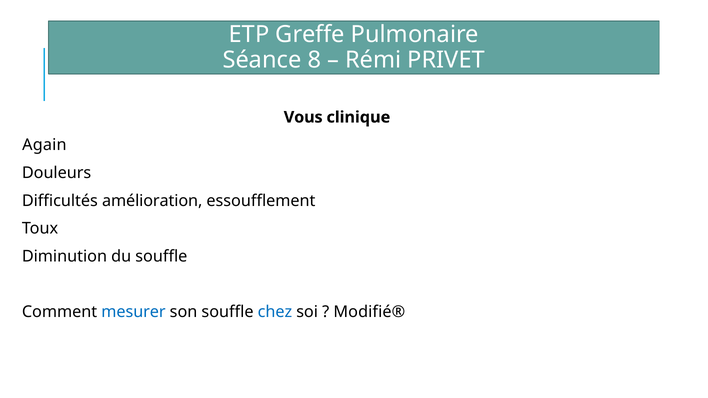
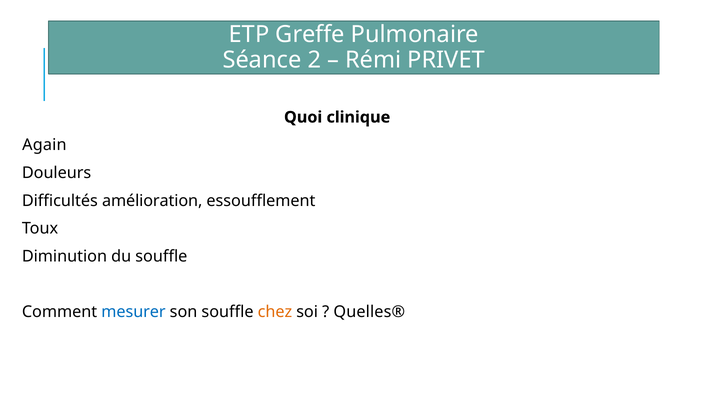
8: 8 -> 2 (314, 60)
Vous: Vous -> Quoi (303, 117)
chez colour: blue -> orange (275, 312)
Modifié®: Modifié® -> Quelles® (369, 312)
